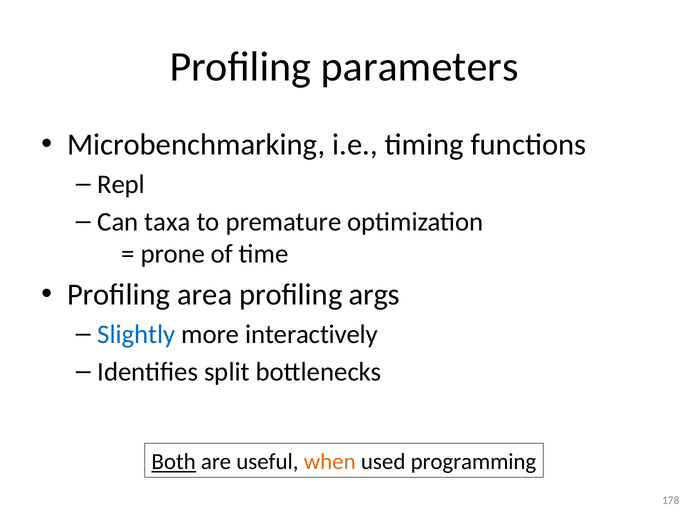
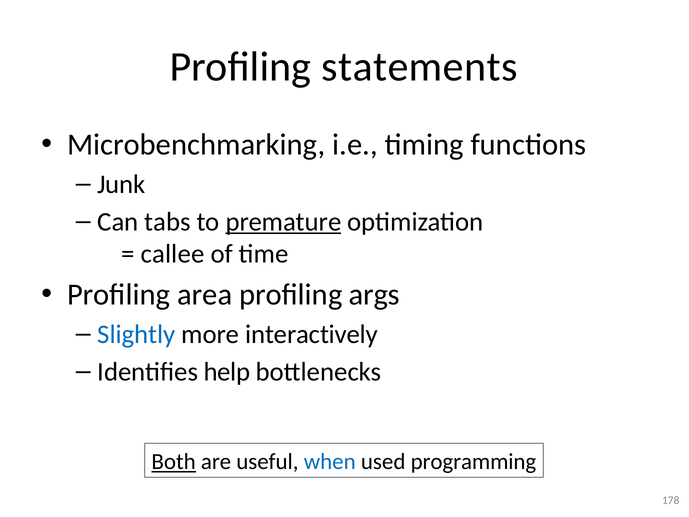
parameters: parameters -> statements (419, 67)
Repl: Repl -> Junk (121, 184)
taxa: taxa -> tabs (168, 222)
premature underline: none -> present (283, 222)
prone: prone -> callee (173, 254)
split: split -> help (227, 372)
when colour: orange -> blue (330, 462)
